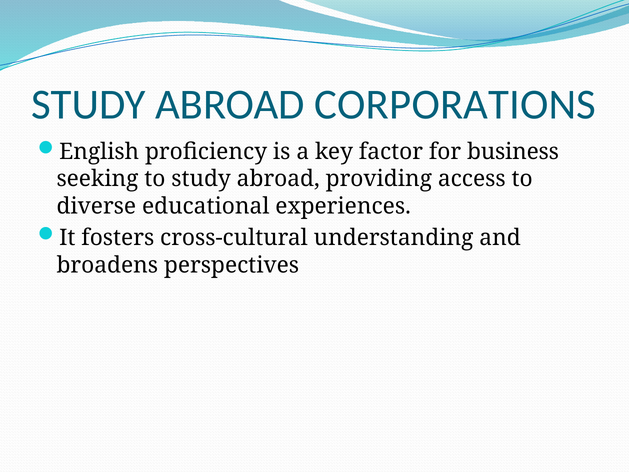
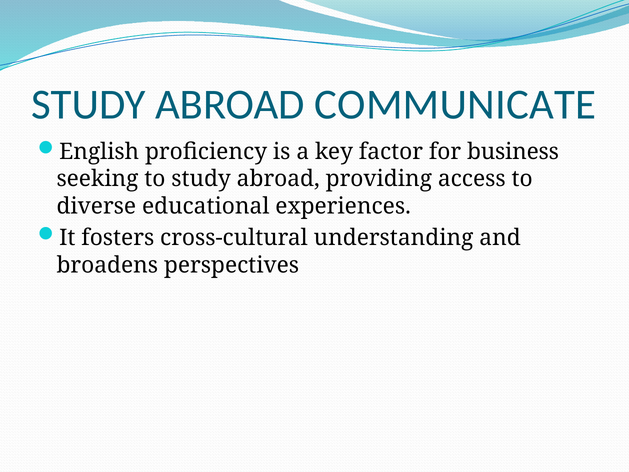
CORPORATIONS: CORPORATIONS -> COMMUNICATE (455, 104)
